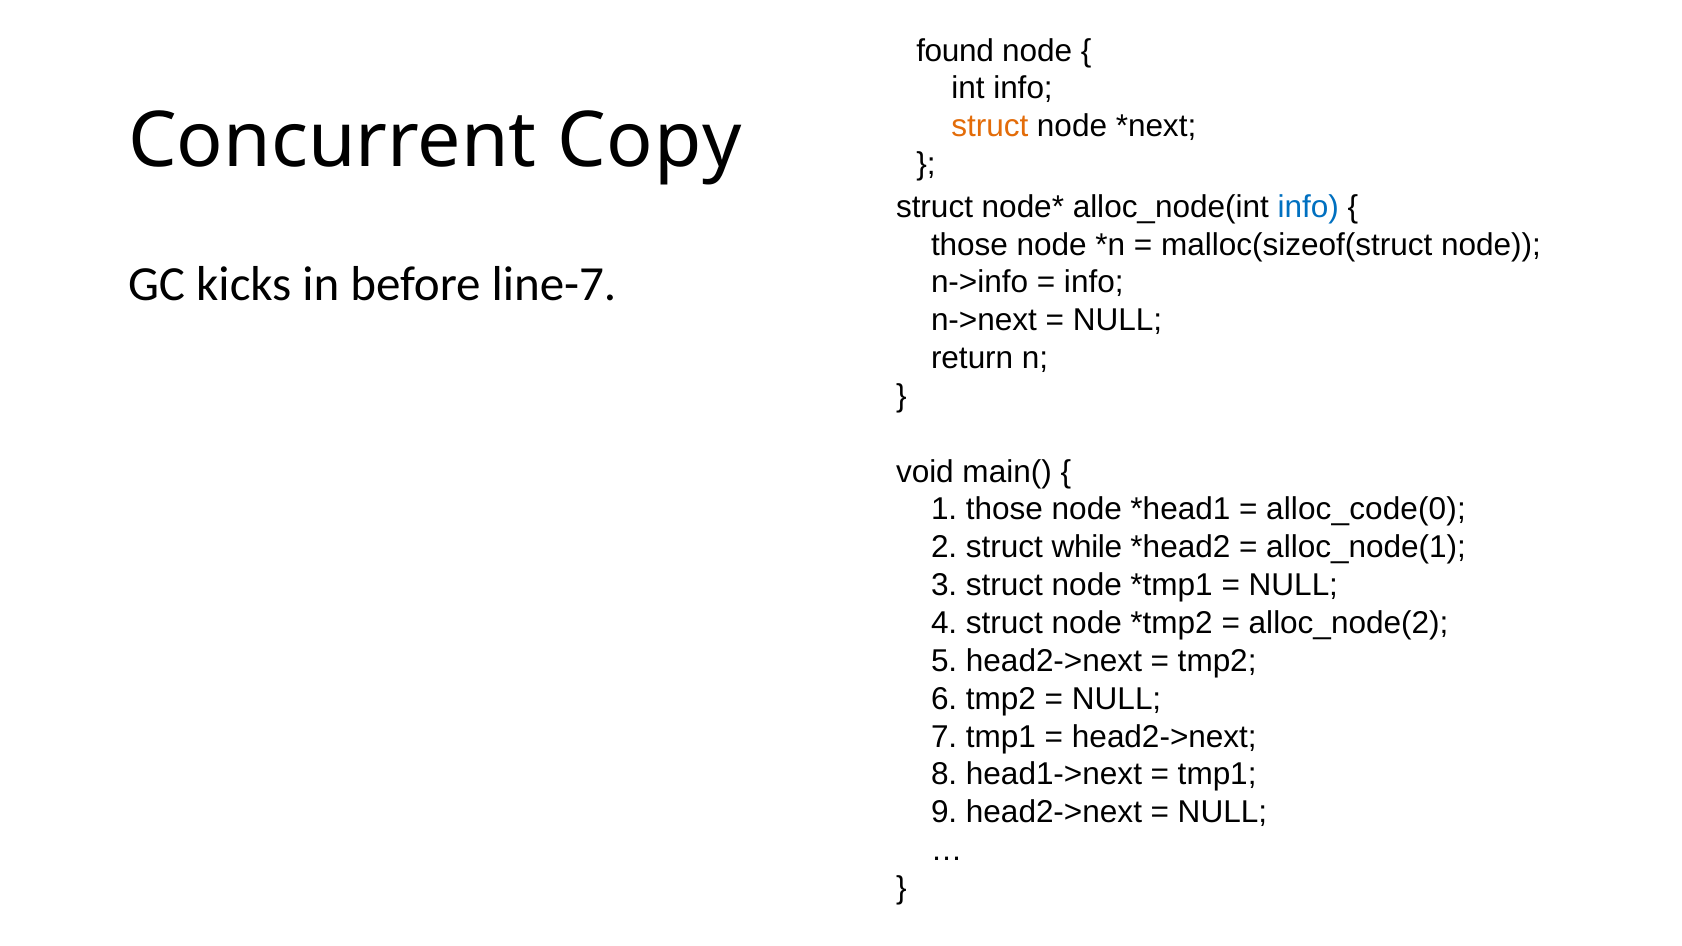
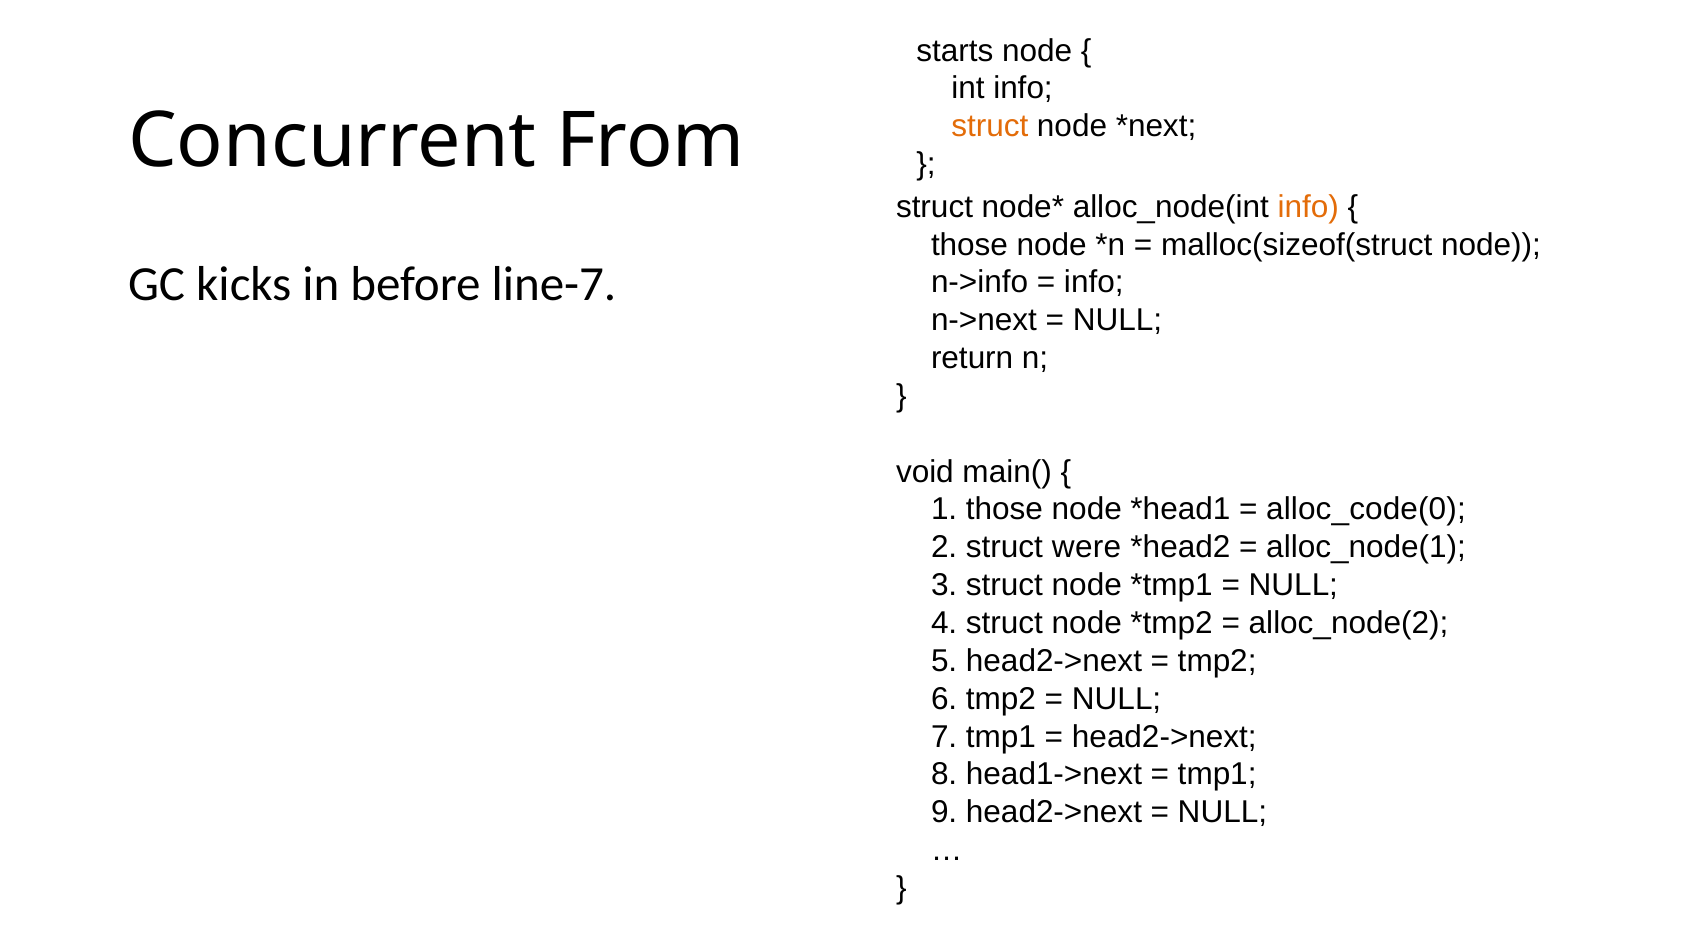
found: found -> starts (955, 51)
Copy: Copy -> From (650, 141)
info colour: blue -> orange (1308, 207)
while: while -> were (1087, 547)
